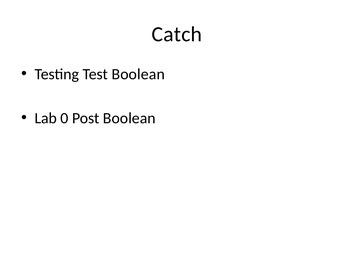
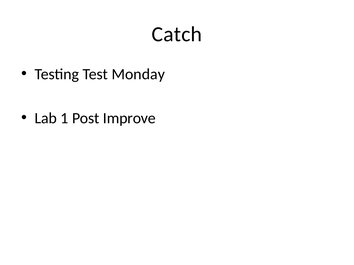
Test Boolean: Boolean -> Monday (138, 74)
0: 0 -> 1 (64, 118)
Post Boolean: Boolean -> Improve (129, 118)
